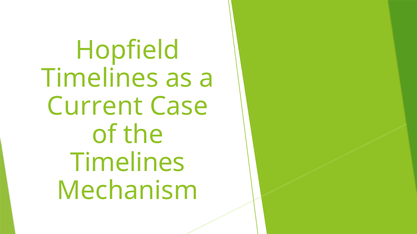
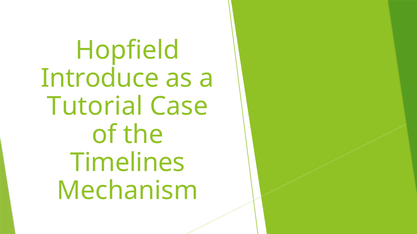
Timelines: Timelines -> Introduce (100, 78)
Current: Current -> Tutorial (95, 107)
